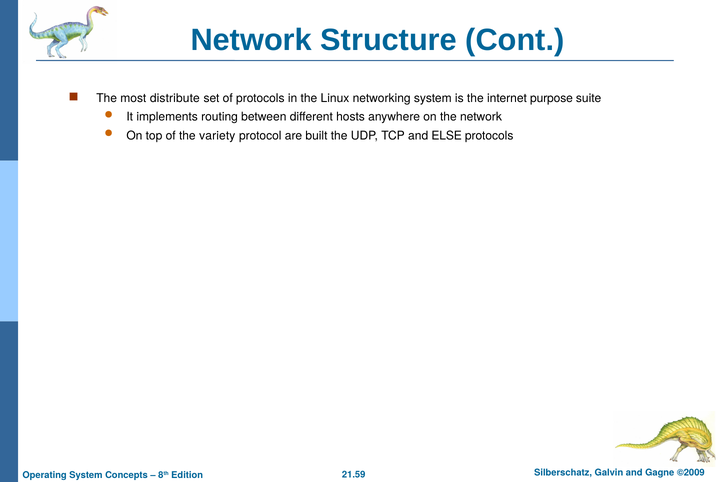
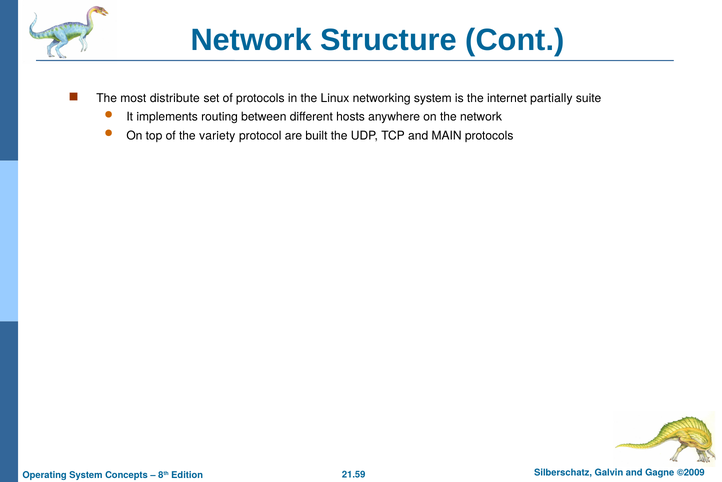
purpose: purpose -> partially (551, 98)
ELSE: ELSE -> MAIN (447, 135)
